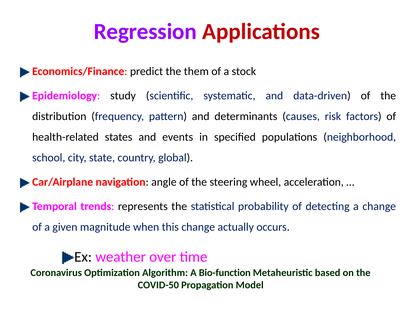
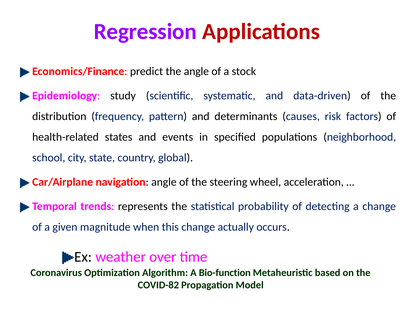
the them: them -> angle (196, 72)
COVID-50: COVID-50 -> COVID-82 (158, 286)
